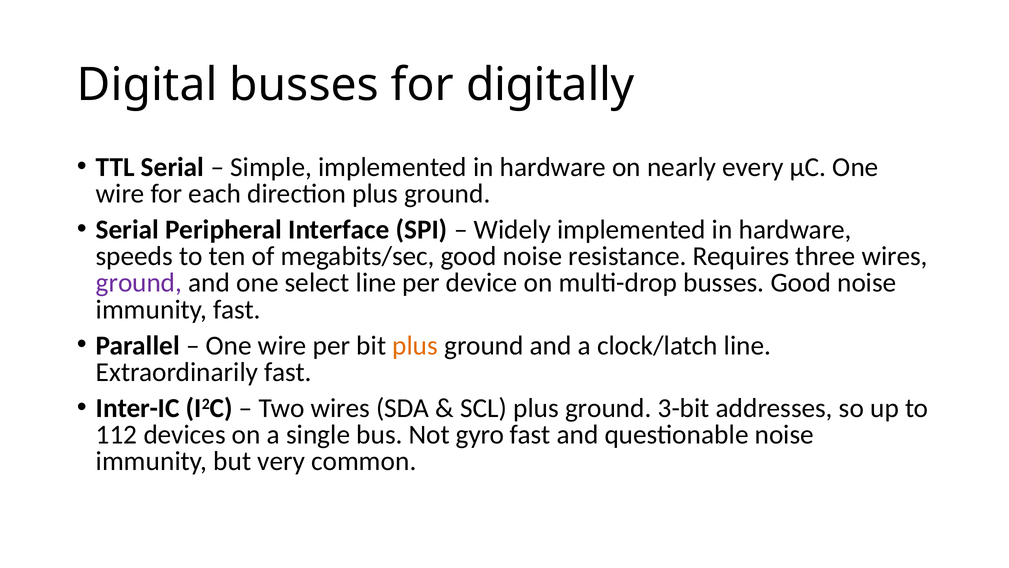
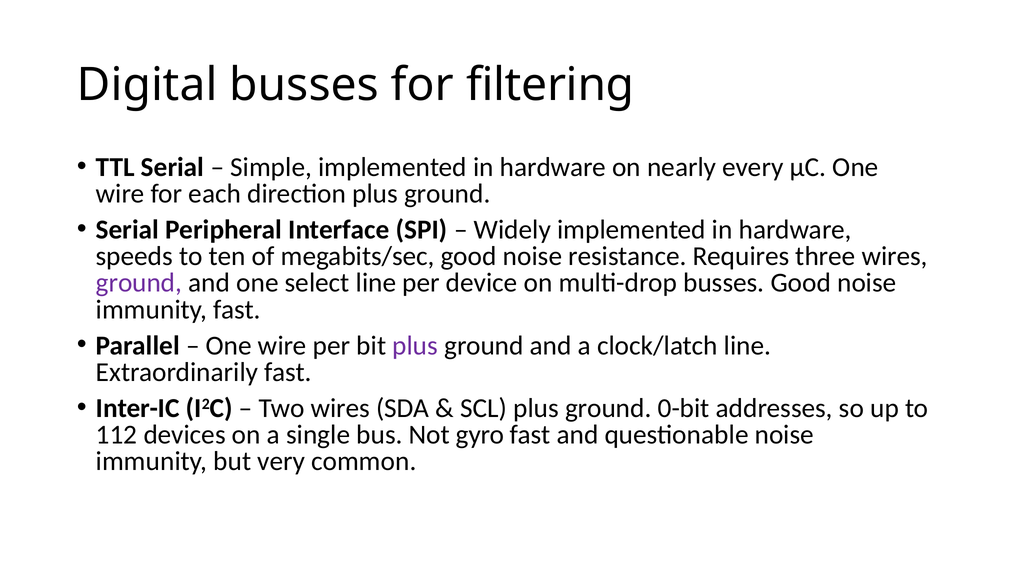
digitally: digitally -> filtering (550, 85)
plus colour: orange -> purple (415, 345)
3-bit: 3-bit -> 0-bit (684, 408)
